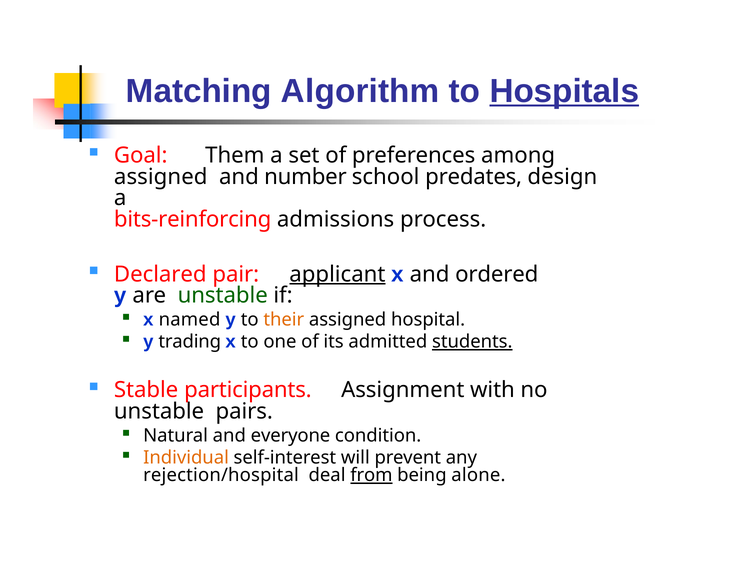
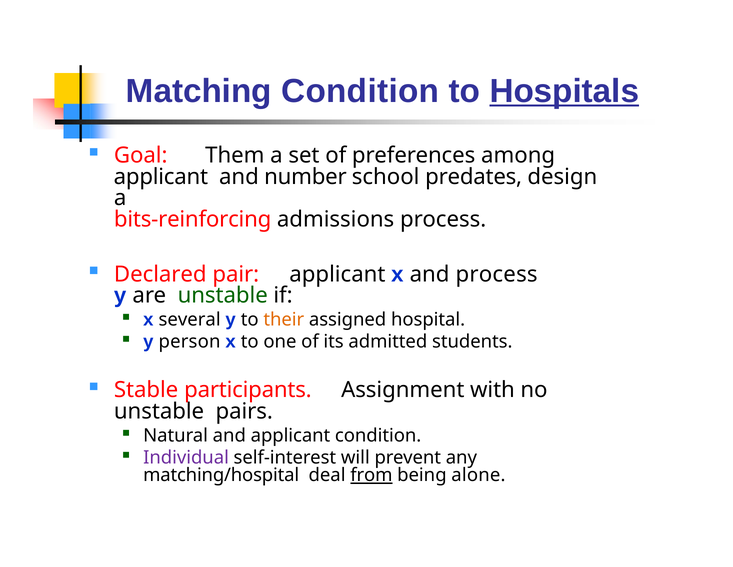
Matching Algorithm: Algorithm -> Condition (360, 91)
assigned: assigned -> applicant (161, 177)
applicant underline: present -> none (337, 274)
and ordered: ordered -> process (497, 274)
named: named -> several (190, 319)
trading: trading -> person (190, 341)
students underline: present -> none (472, 341)
and everyone: everyone -> applicant (290, 435)
Individual colour: orange -> purple (186, 457)
rejection/hospital: rejection/hospital -> matching/hospital (221, 475)
